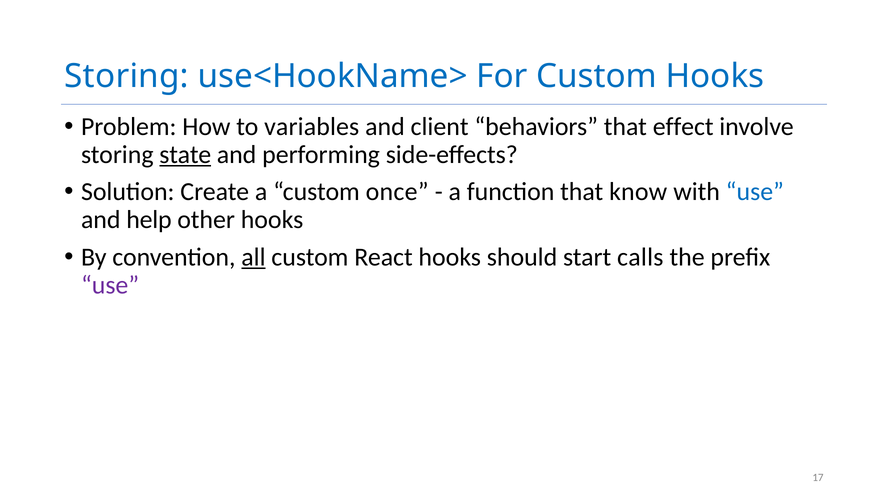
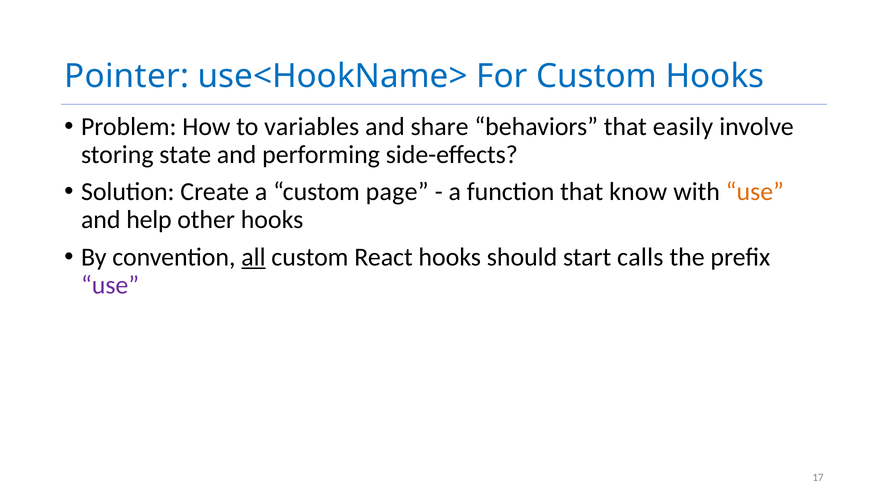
Storing: Storing -> Pointer (127, 76)
client: client -> share (440, 126)
effect: effect -> easily (683, 126)
state underline: present -> none (185, 154)
once: once -> page (397, 192)
use colour: blue -> orange (755, 192)
